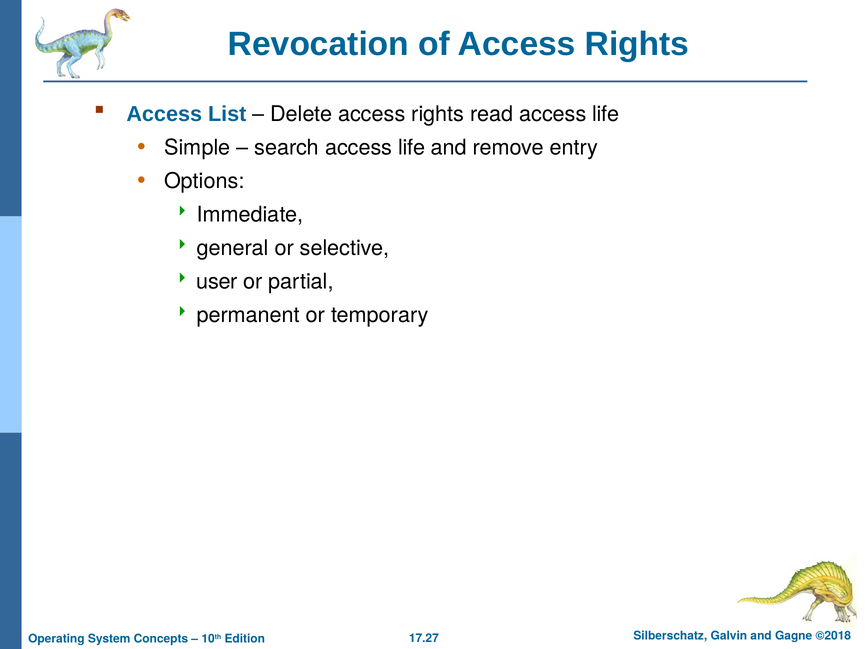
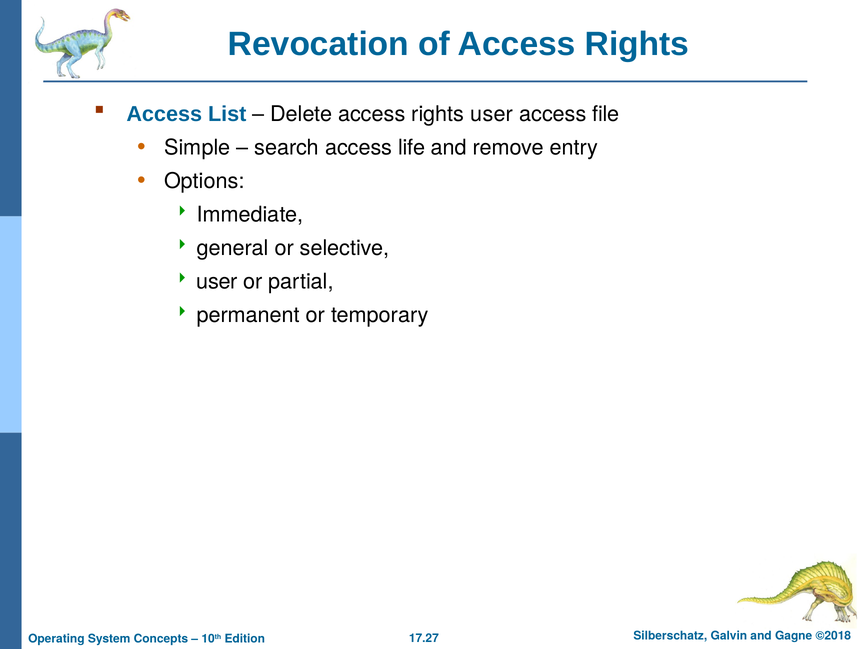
rights read: read -> user (492, 114)
life: life -> file (606, 114)
